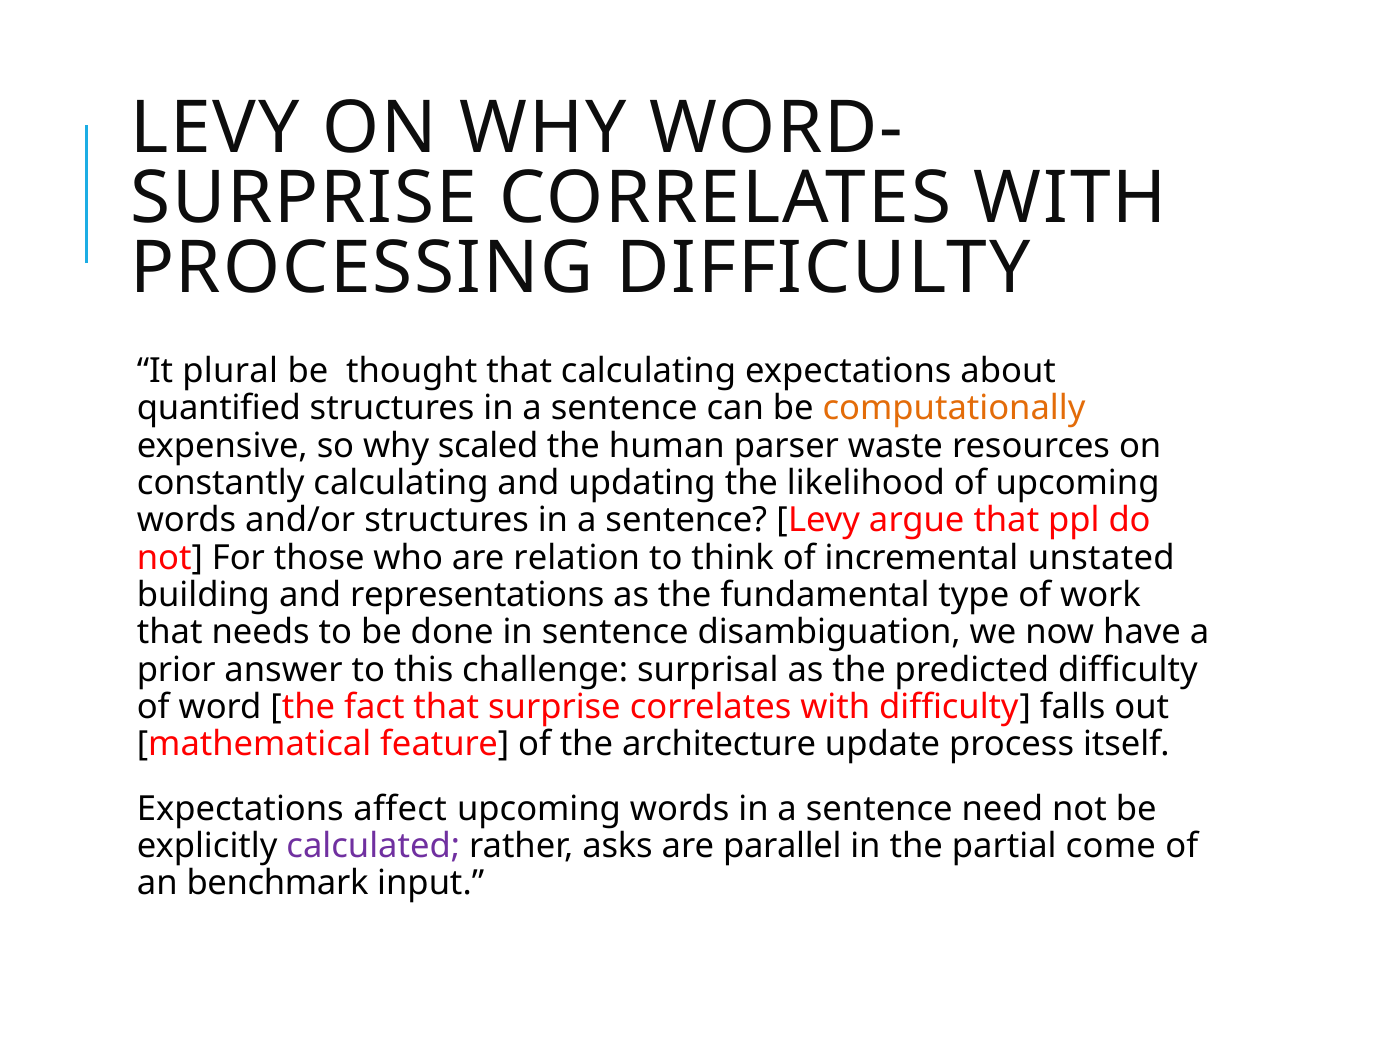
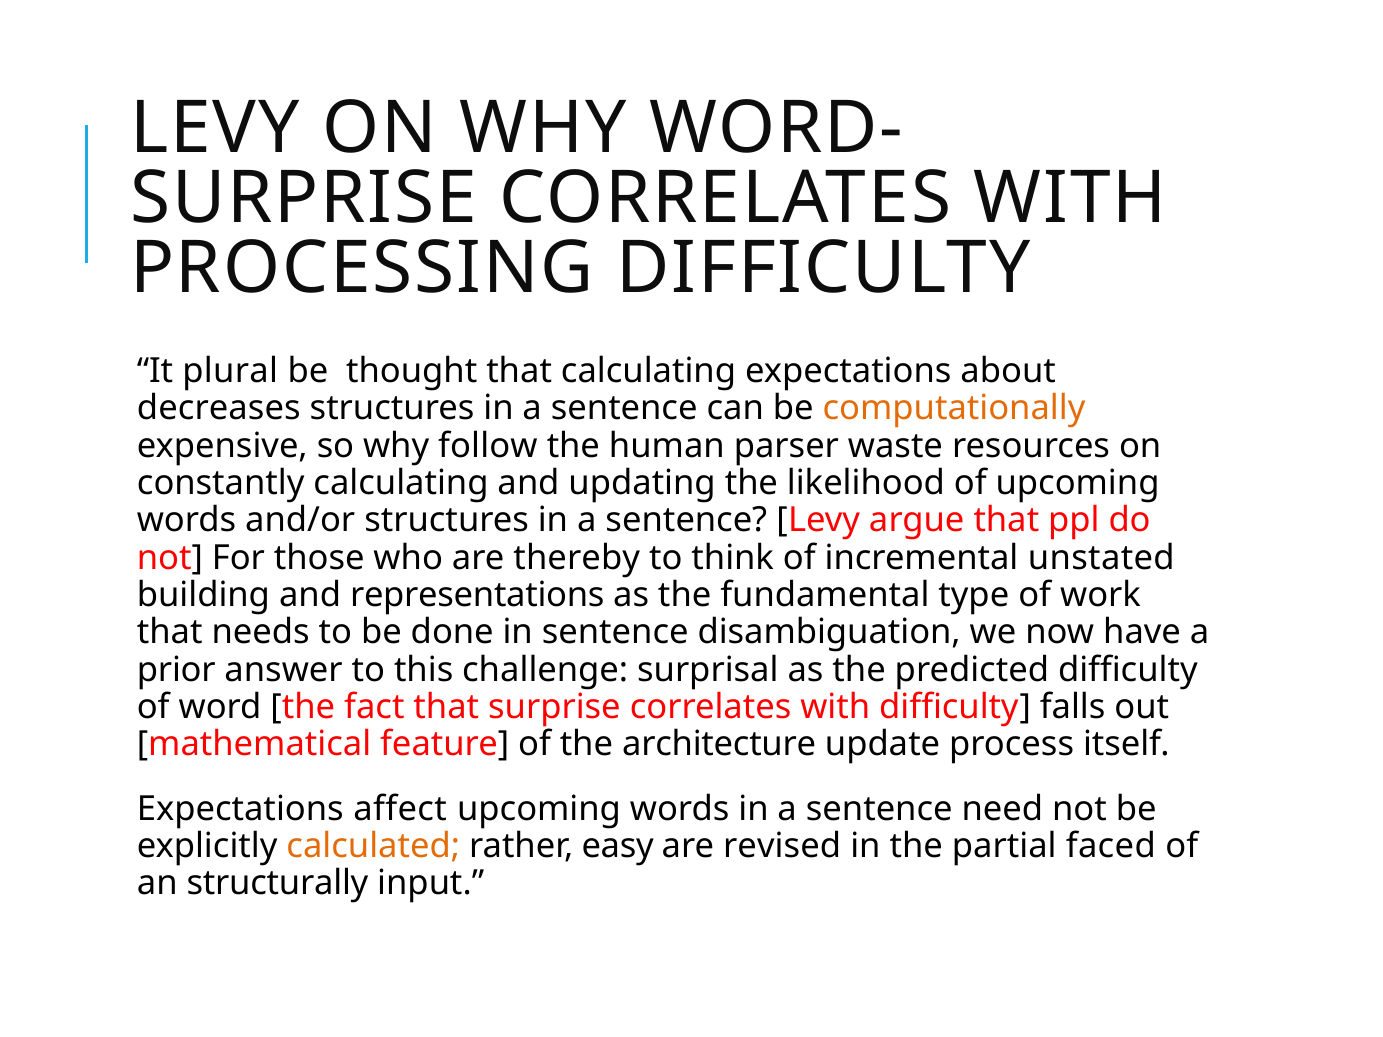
quantified: quantified -> decreases (219, 408)
scaled: scaled -> follow (488, 446)
relation: relation -> thereby (577, 558)
calculated colour: purple -> orange (373, 846)
asks: asks -> easy (618, 846)
parallel: parallel -> revised (782, 846)
come: come -> faced (1111, 846)
benchmark: benchmark -> structurally (277, 884)
